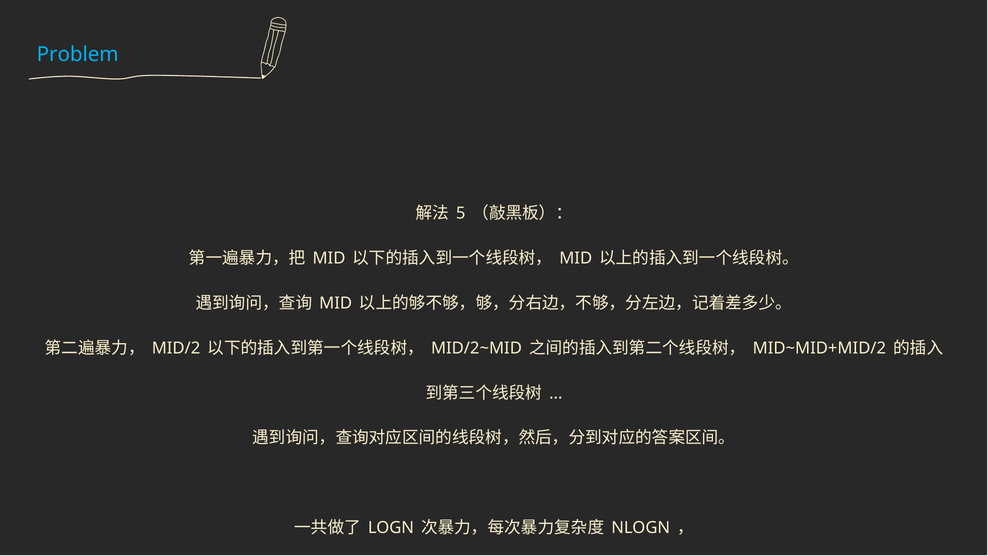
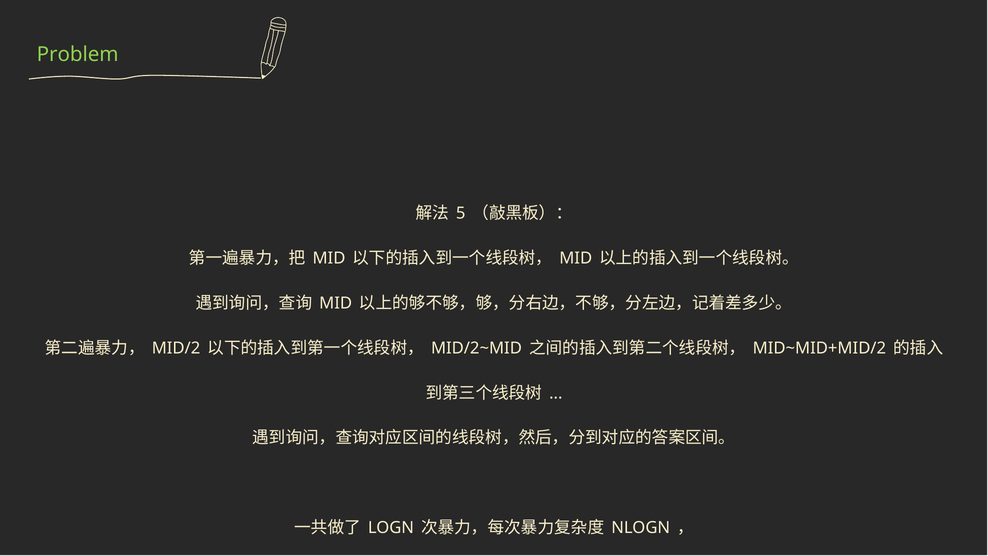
Problem colour: light blue -> light green (78, 54)
